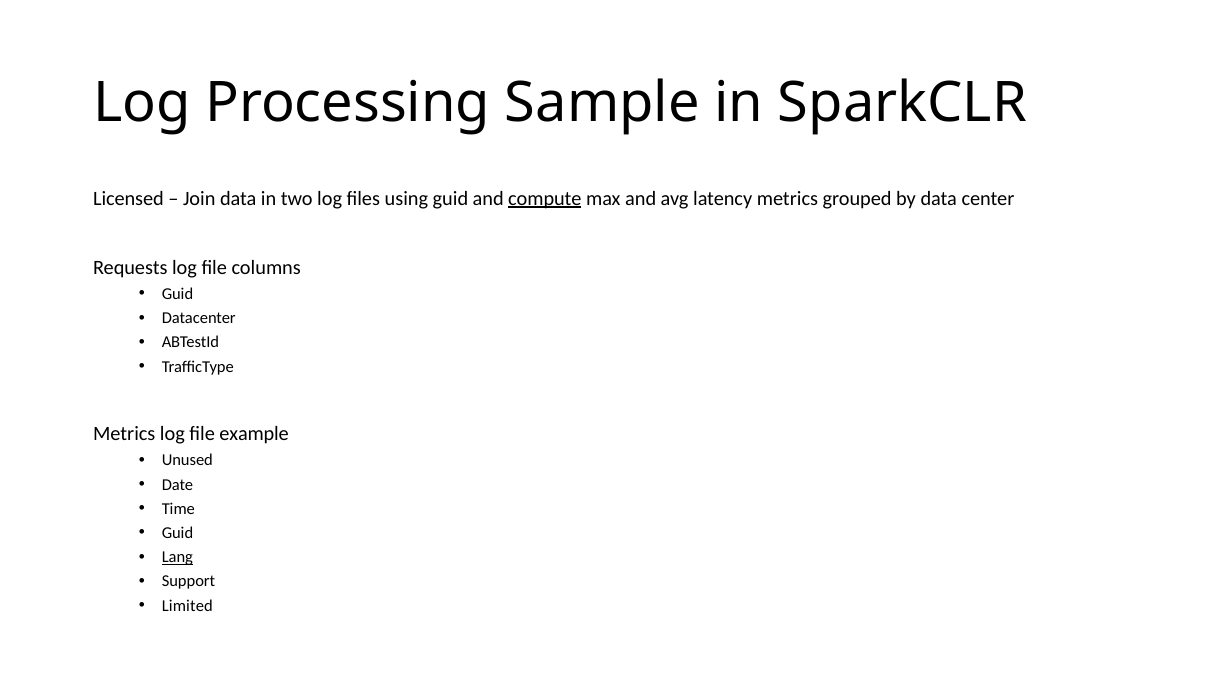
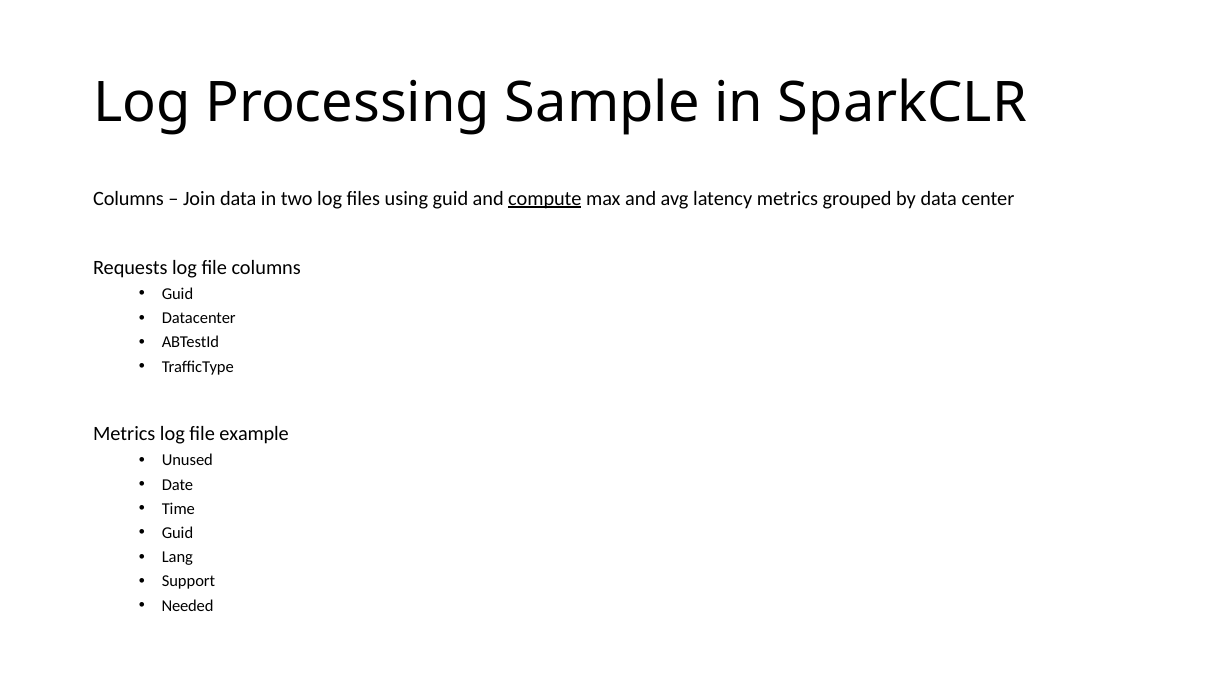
Licensed: Licensed -> Columns (128, 198)
Lang underline: present -> none (177, 557)
Limited: Limited -> Needed (187, 606)
